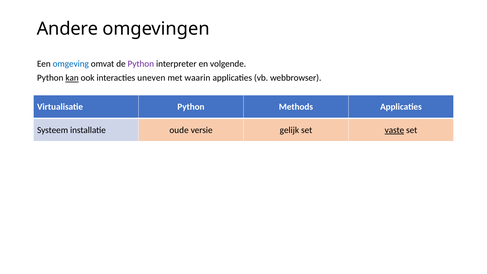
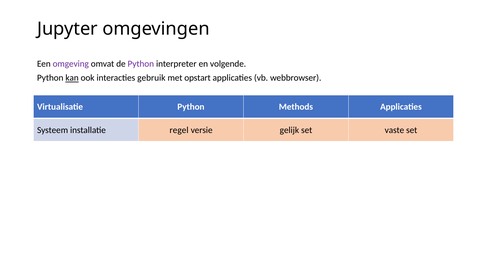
Andere: Andere -> Jupyter (67, 29)
omgeving colour: blue -> purple (71, 64)
uneven: uneven -> gebruik (151, 78)
waarin: waarin -> opstart (198, 78)
oude: oude -> regel (179, 130)
vaste underline: present -> none (394, 130)
